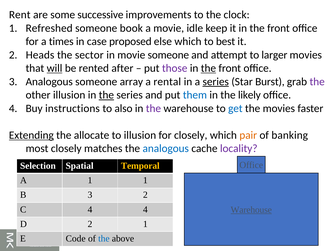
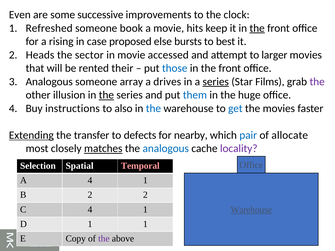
Rent: Rent -> Even (20, 15)
idle: idle -> hits (195, 28)
the underline: none -> present (257, 28)
times: times -> rising (61, 41)
else which: which -> bursts (188, 41)
movie someone: someone -> accessed (168, 55)
will underline: present -> none (55, 68)
after: after -> their (122, 68)
those colour: purple -> blue (175, 68)
the underline: present -> none (208, 68)
rental: rental -> drives (167, 82)
Burst: Burst -> Films (270, 82)
likely: likely -> huge (249, 95)
the colour: purple -> blue (153, 108)
allocate: allocate -> transfer (92, 135)
to illusion: illusion -> defects (140, 135)
for closely: closely -> nearby (191, 135)
pair colour: orange -> blue (248, 135)
banking: banking -> allocate (290, 135)
matches underline: none -> present (103, 149)
Temporal colour: yellow -> pink (140, 166)
A 1: 1 -> 4 (90, 181)
B 3: 3 -> 2 (90, 195)
C 4 4: 4 -> 1 (145, 210)
D 2: 2 -> 1 (90, 224)
Code: Code -> Copy (76, 239)
the colour: blue -> purple (104, 239)
